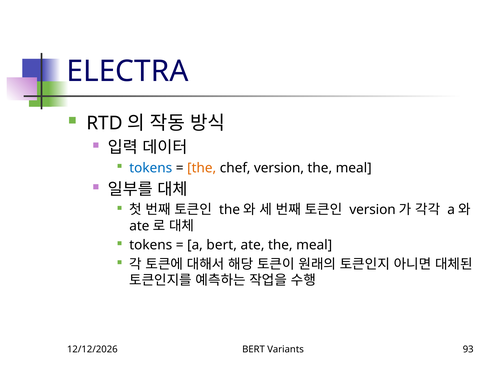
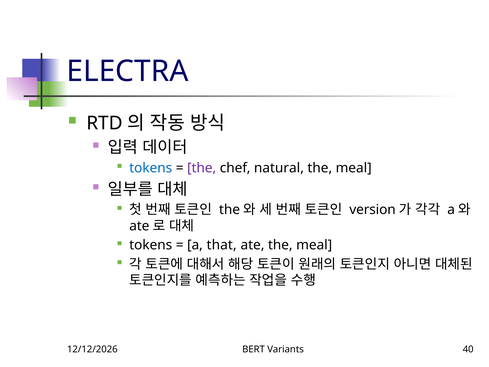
the colour: orange -> purple (202, 168)
chef version: version -> natural (279, 168)
a bert: bert -> that (222, 245)
93: 93 -> 40 (468, 349)
